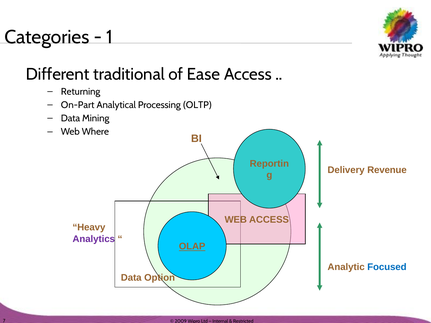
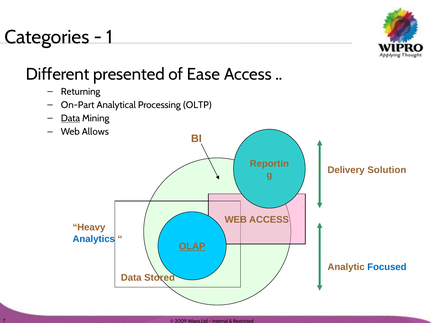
traditional: traditional -> presented (129, 74)
Data underline: none -> present (70, 118)
Where: Where -> Allows (95, 132)
Revenue: Revenue -> Solution (387, 170)
Analytics colour: purple -> blue (94, 239)
Option: Option -> Stored (160, 278)
